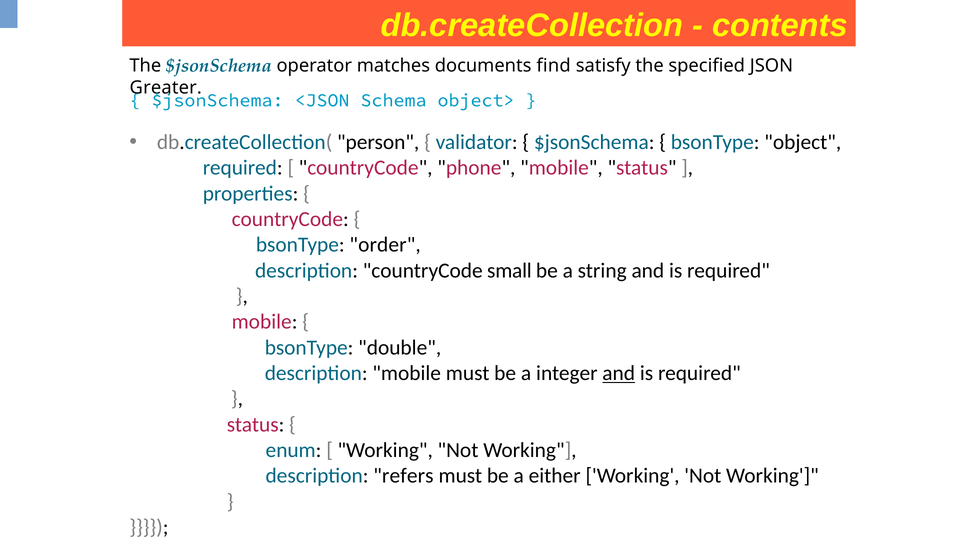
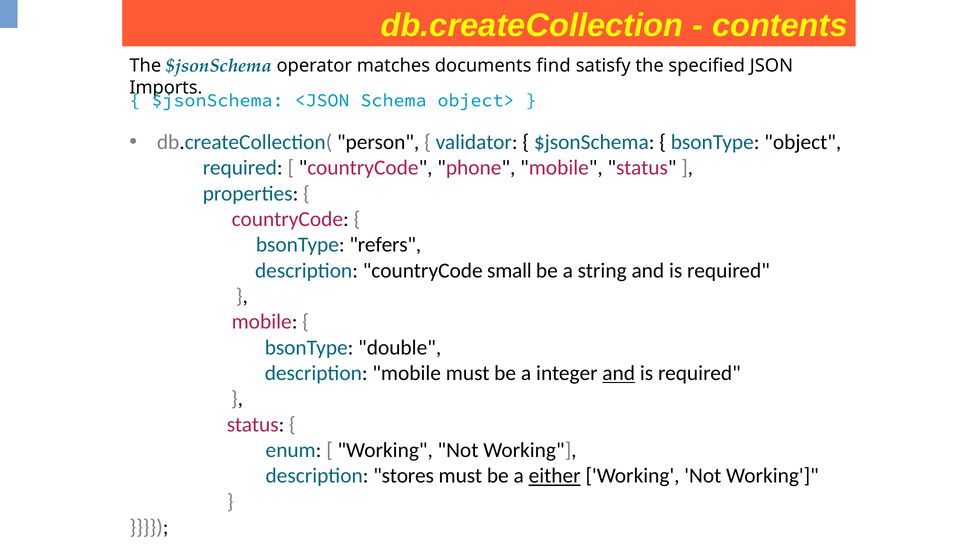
Greater: Greater -> Imports (166, 88)
order: order -> refers (385, 245)
refers: refers -> stores (404, 476)
either underline: none -> present (555, 476)
